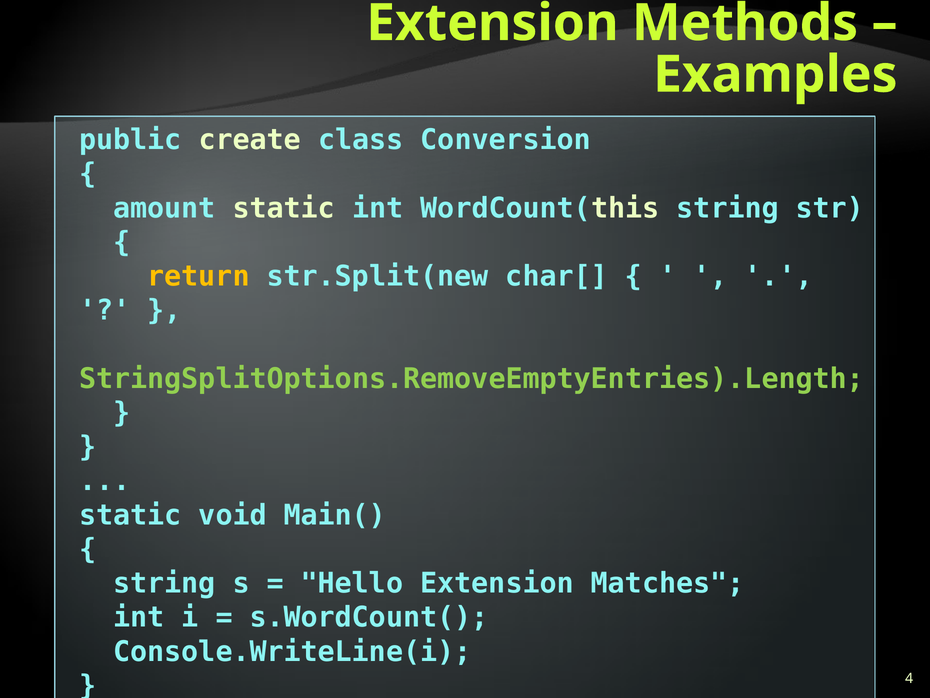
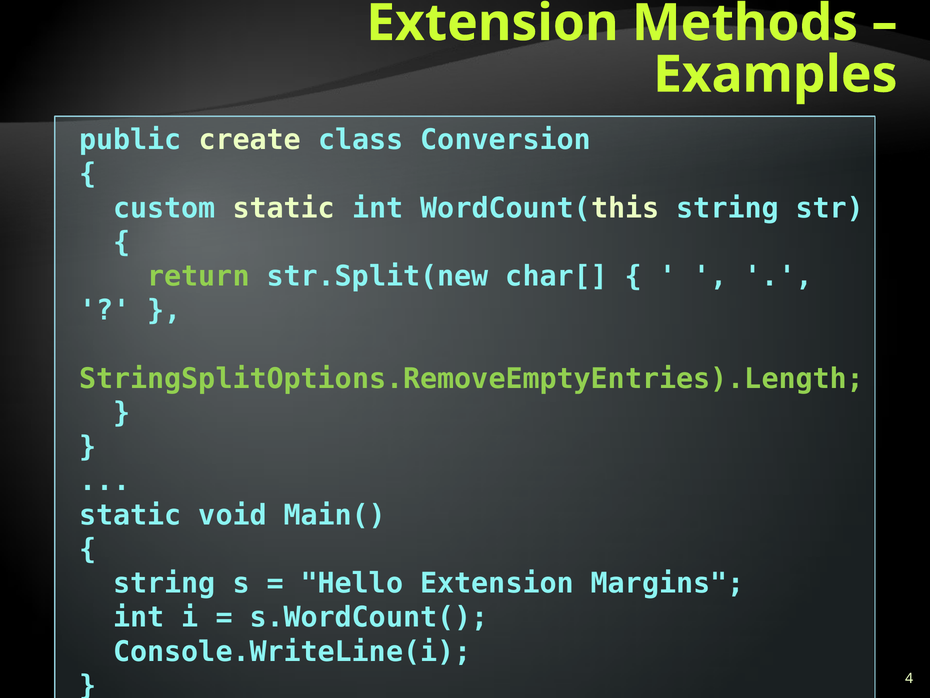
amount: amount -> custom (164, 208)
return colour: yellow -> light green (198, 276)
Matches: Matches -> Margins (668, 583)
